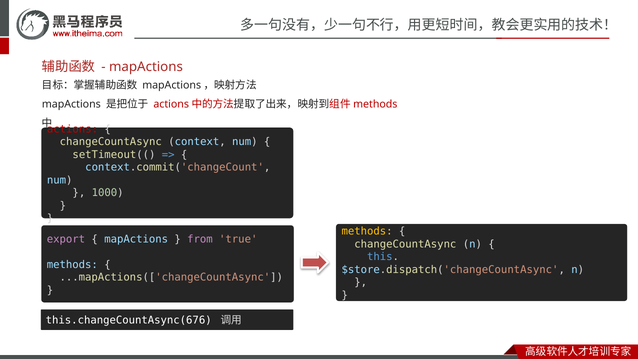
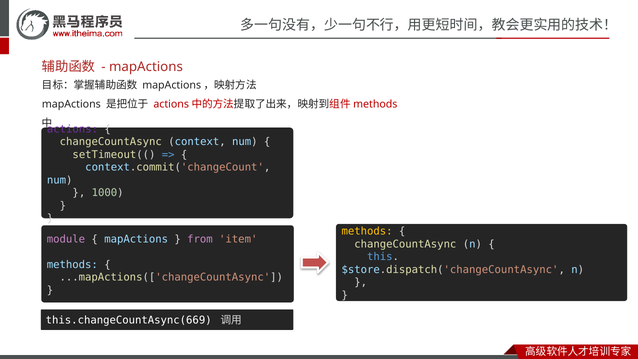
actions colour: red -> purple (72, 129)
export: export -> module (66, 239)
true: true -> item (238, 239)
this.changeCountAsync(676: this.changeCountAsync(676 -> this.changeCountAsync(669 (129, 320)
